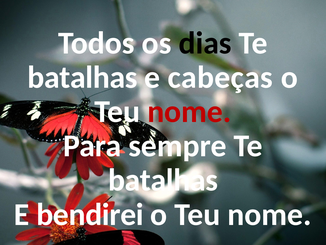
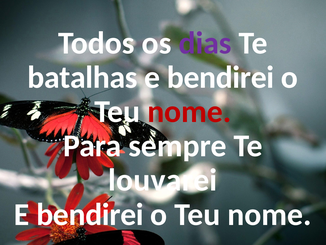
dias colour: black -> purple (205, 43)
cabeças: cabeças -> bendirei (221, 77)
batalhas: batalhas -> louvarei (163, 180)
